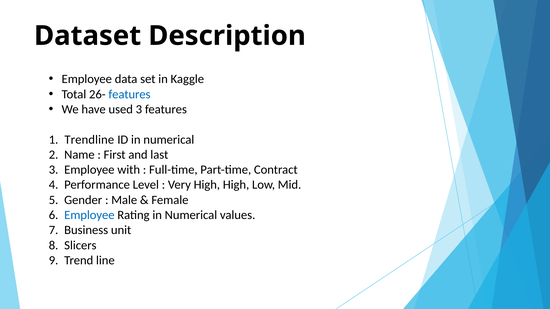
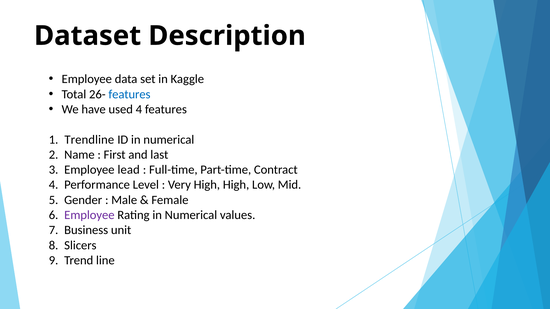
used 3: 3 -> 4 (139, 109)
with: with -> lead (129, 170)
Employee colour: blue -> purple (89, 215)
